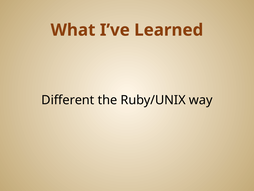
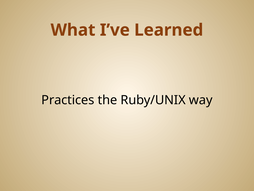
Different: Different -> Practices (68, 100)
